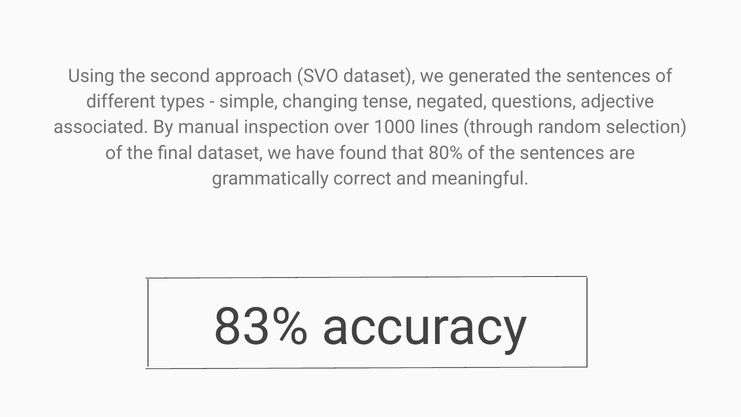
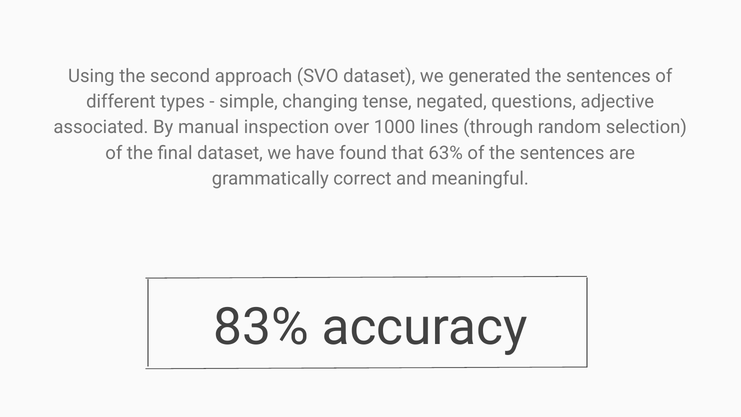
80%: 80% -> 63% (446, 153)
